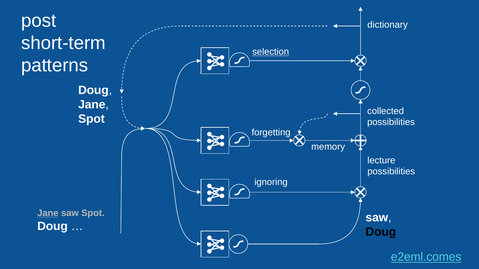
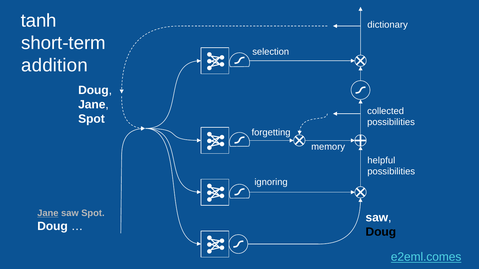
post: post -> tanh (39, 21)
selection underline: present -> none (271, 52)
patterns: patterns -> addition (55, 65)
lecture: lecture -> helpful (381, 161)
